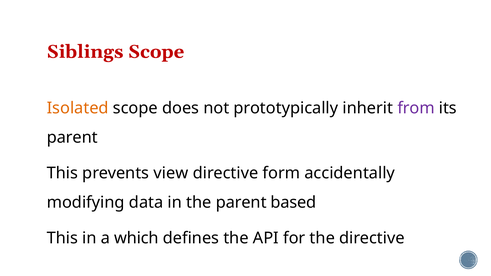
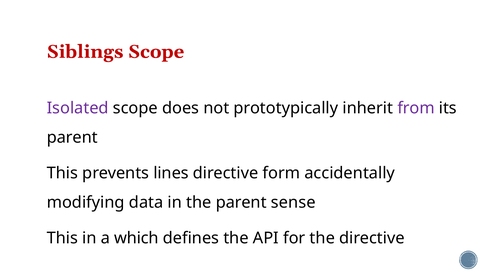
Isolated colour: orange -> purple (78, 108)
view: view -> lines (171, 173)
based: based -> sense (293, 203)
